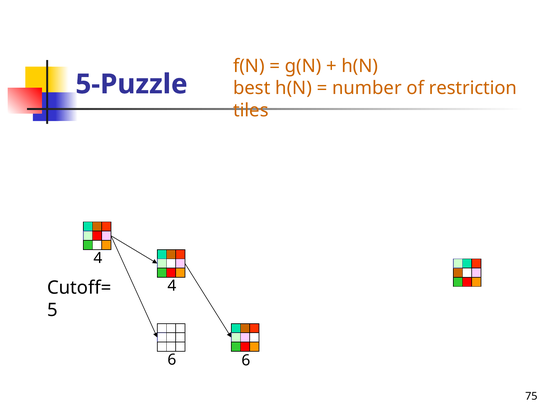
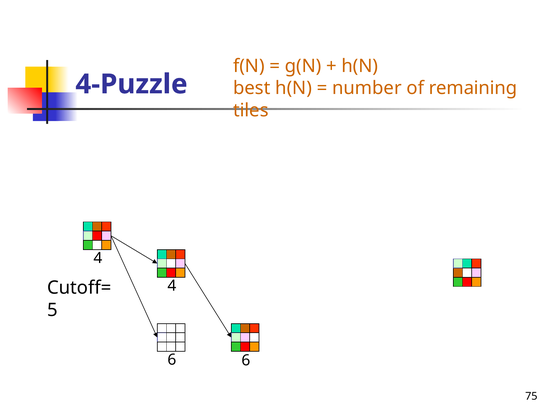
5-Puzzle: 5-Puzzle -> 4-Puzzle (131, 84)
restriction: restriction -> remaining (473, 88)
